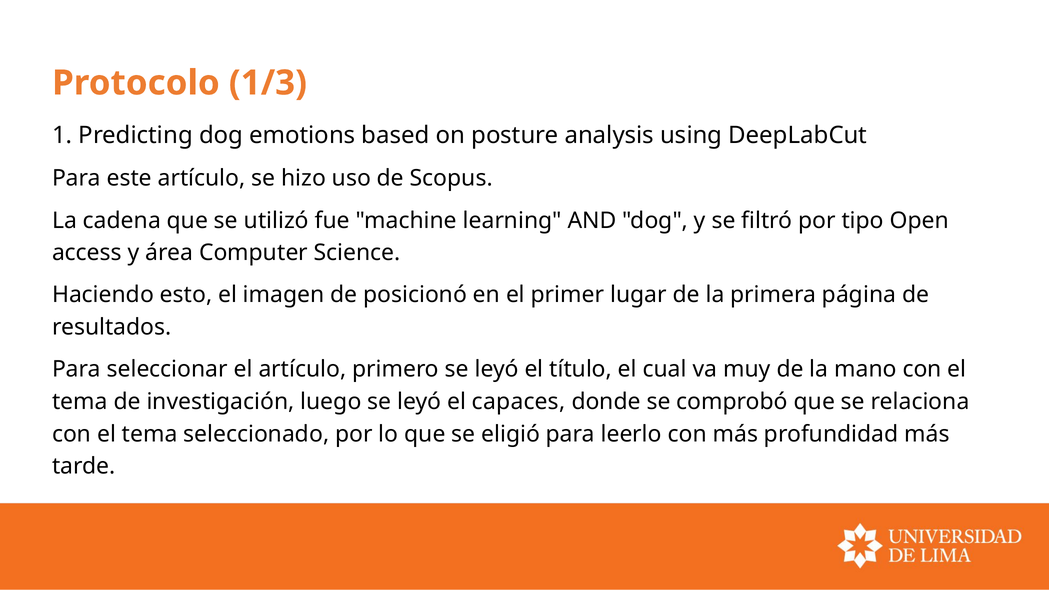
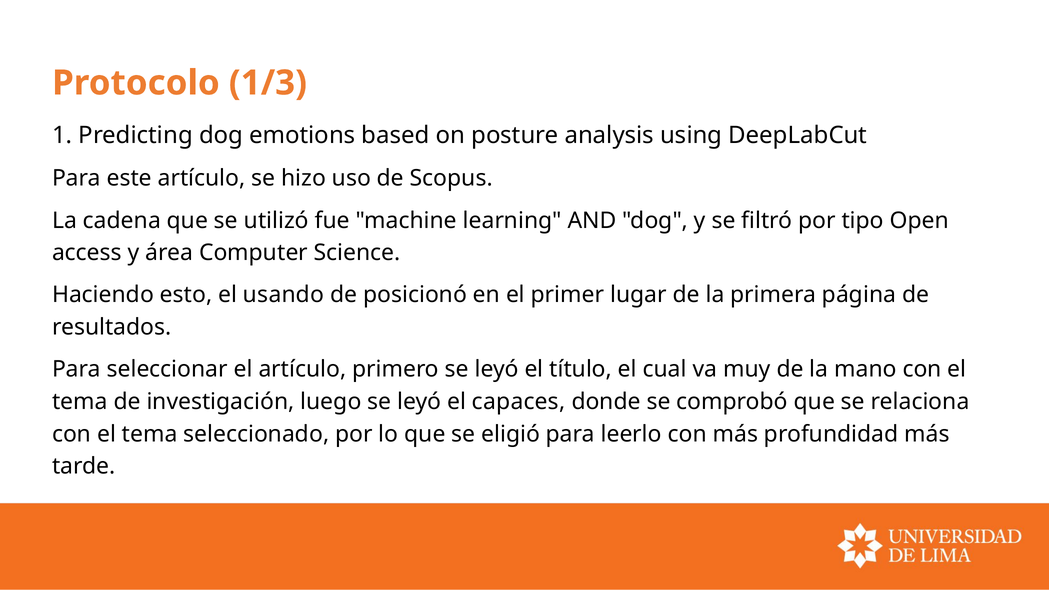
imagen: imagen -> usando (284, 295)
